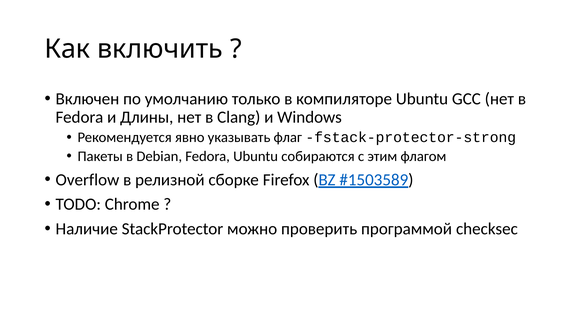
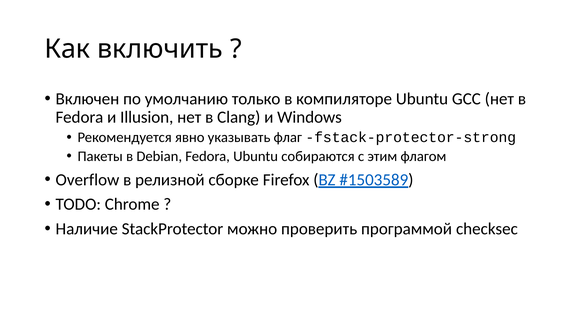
Длины: Длины -> Illusion (147, 117)
